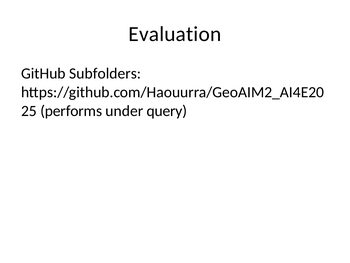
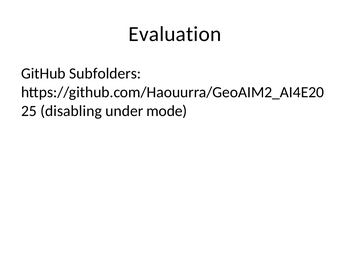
performs: performs -> disabling (71, 111)
query: query -> mode (167, 111)
